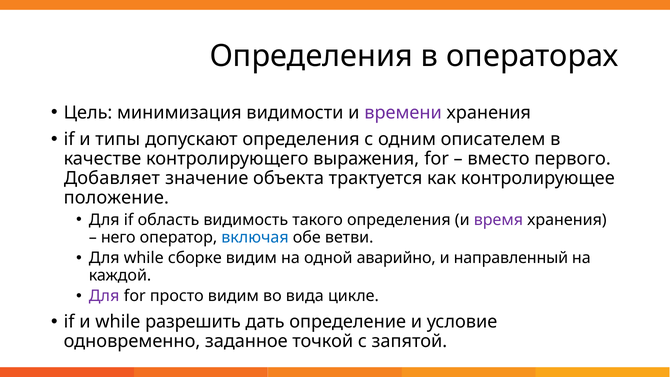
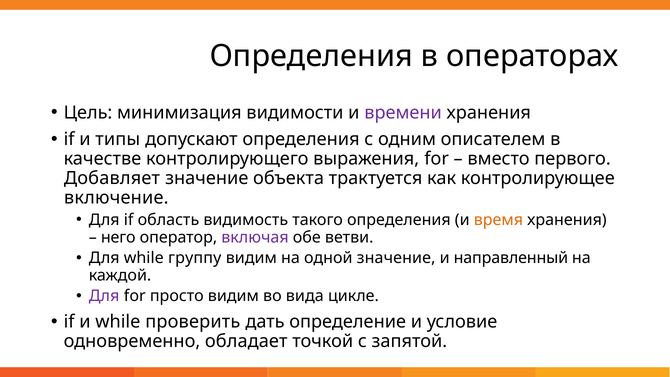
положение: положение -> включение (116, 198)
время colour: purple -> orange (498, 220)
включая colour: blue -> purple (255, 237)
сборке: сборке -> группу (195, 258)
одной аварийно: аварийно -> значение (396, 258)
разрешить: разрешить -> проверить (193, 322)
заданное: заданное -> обладает (246, 341)
